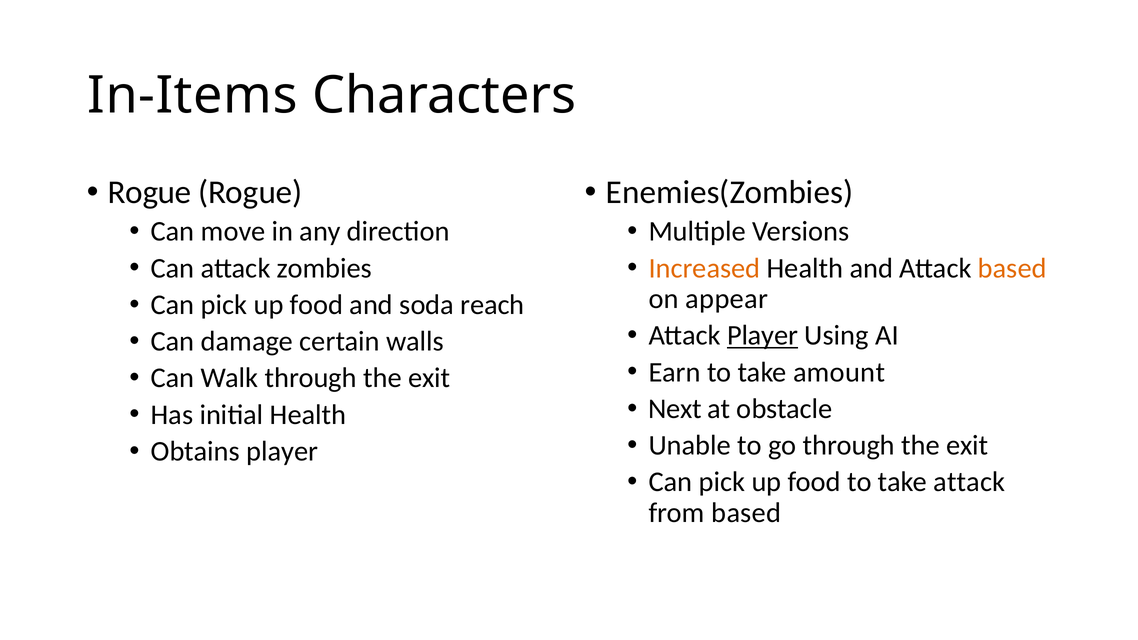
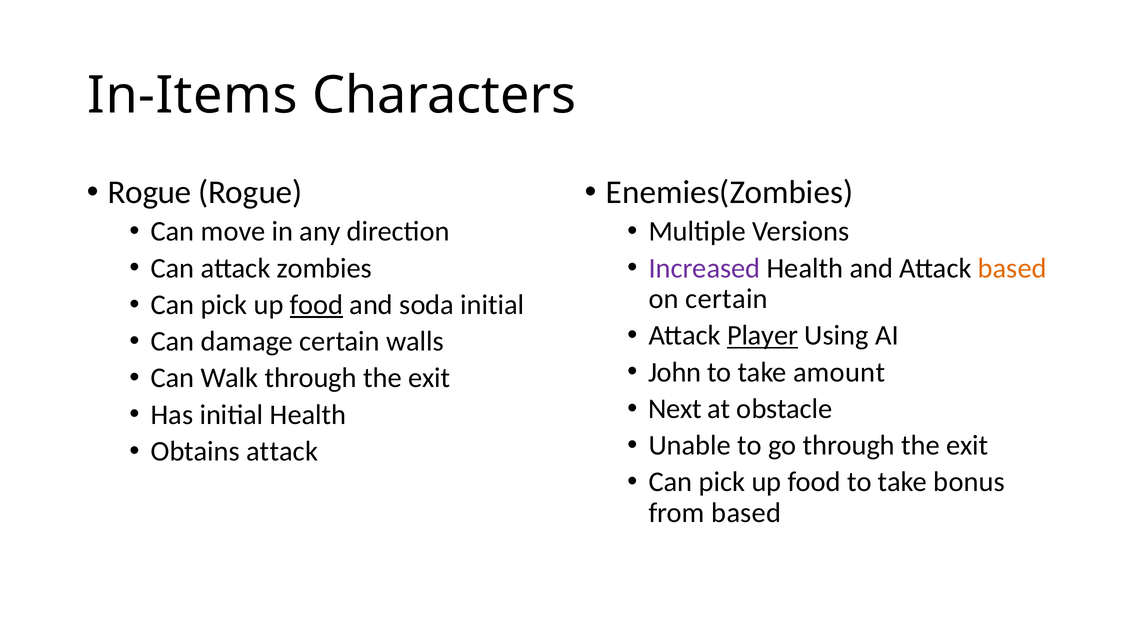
Increased colour: orange -> purple (704, 268)
on appear: appear -> certain (727, 299)
food underline: none -> present (317, 305)
soda reach: reach -> initial (492, 305)
Earn: Earn -> John (675, 372)
Obtains player: player -> attack (282, 451)
take attack: attack -> bonus (969, 482)
